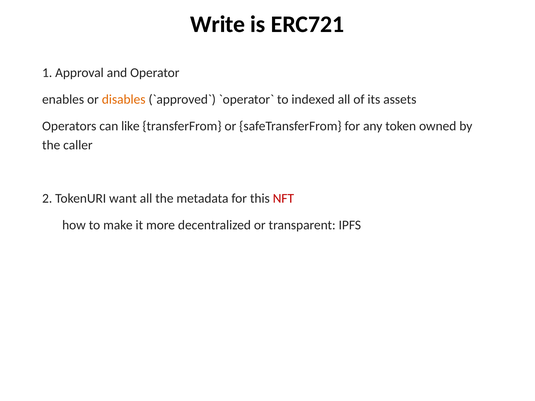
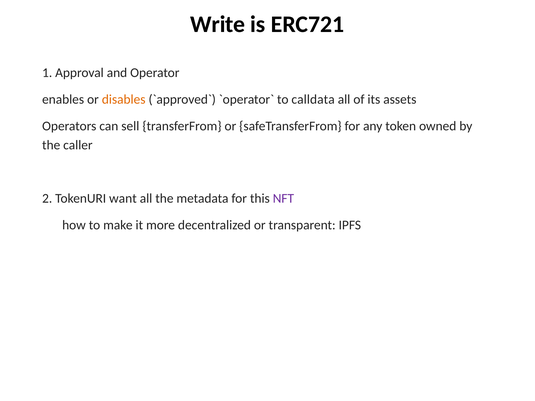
indexed: indexed -> calldata (313, 99)
like: like -> sell (130, 126)
NFT colour: red -> purple (283, 199)
